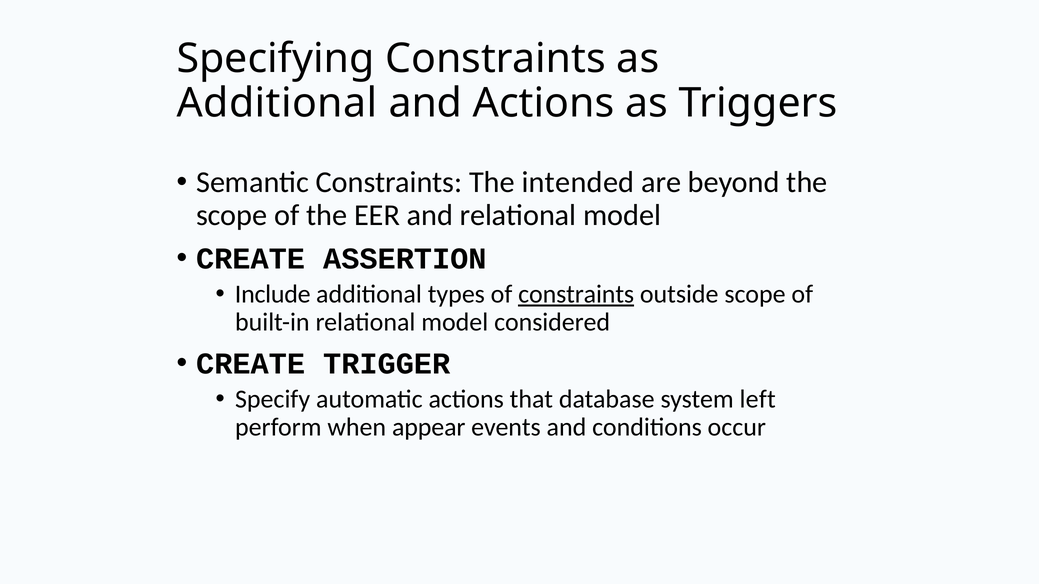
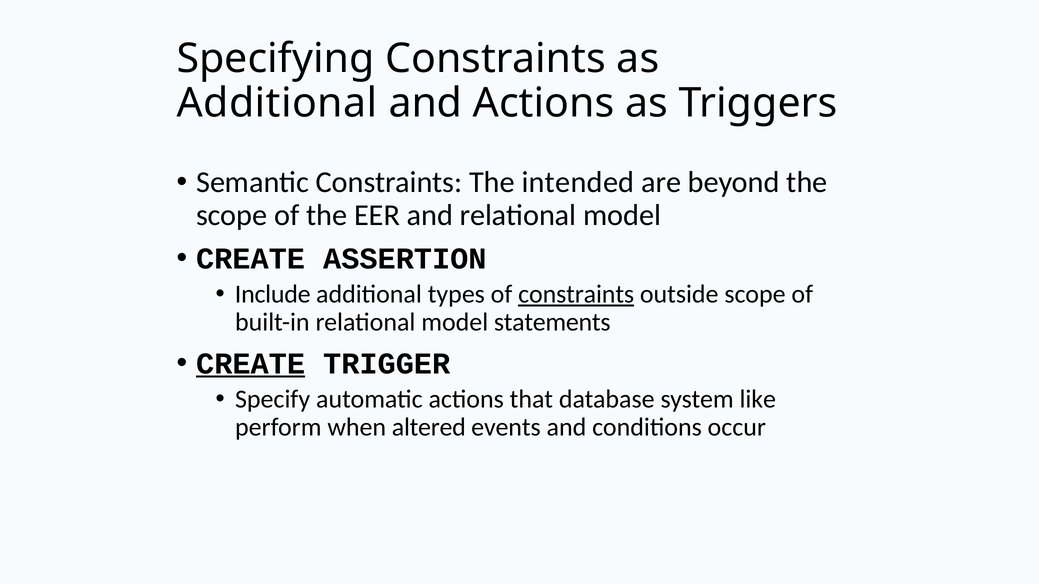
considered: considered -> statements (552, 323)
CREATE underline: none -> present (251, 364)
left: left -> like (758, 400)
appear: appear -> altered (429, 428)
